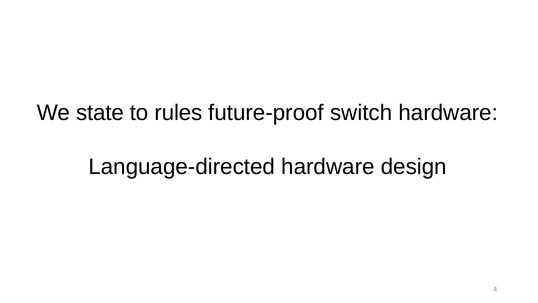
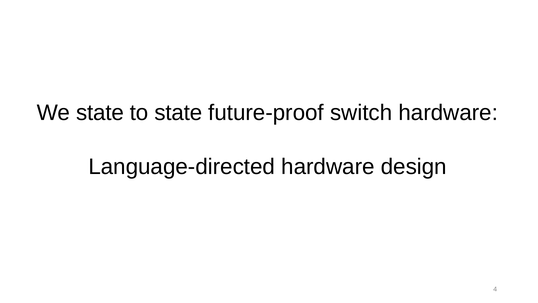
to rules: rules -> state (178, 113)
